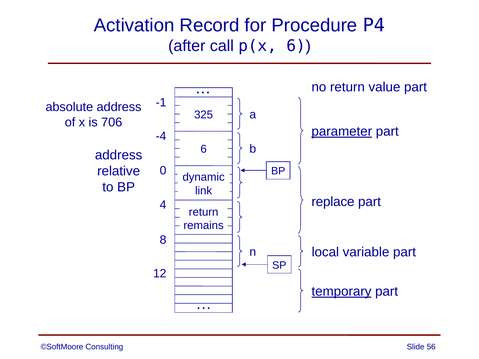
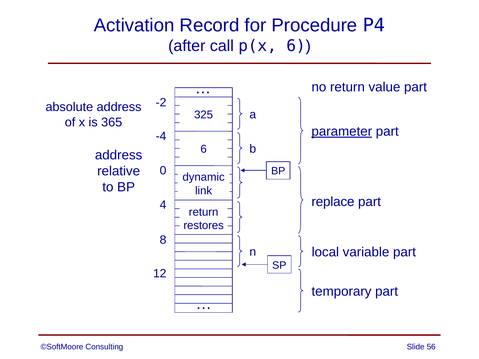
-1: -1 -> -2 (161, 103)
706: 706 -> 365 (112, 122)
remains: remains -> restores (204, 226)
temporary underline: present -> none (341, 292)
